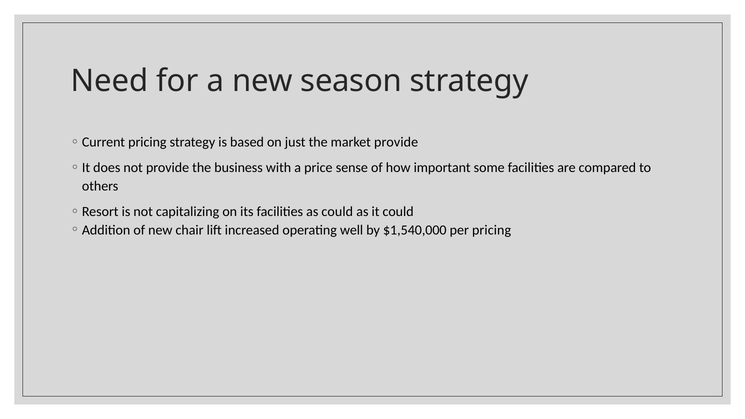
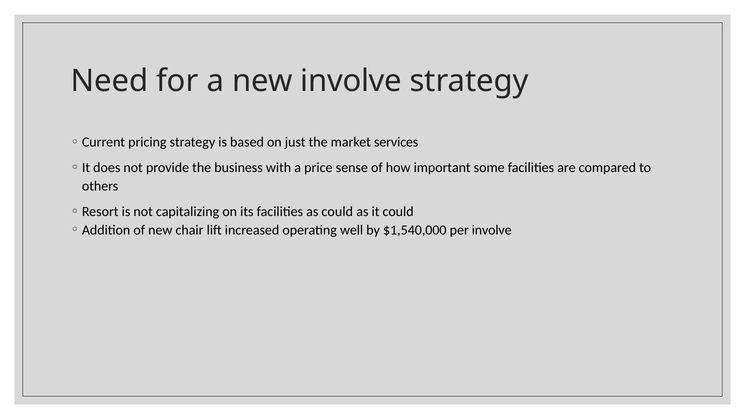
new season: season -> involve (351, 81)
market provide: provide -> services (396, 142)
per pricing: pricing -> involve (492, 230)
